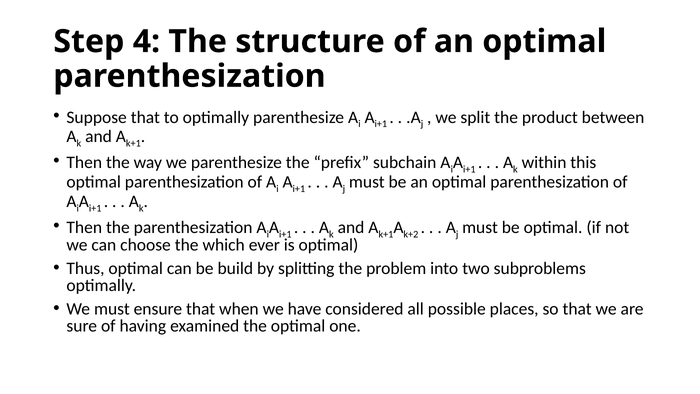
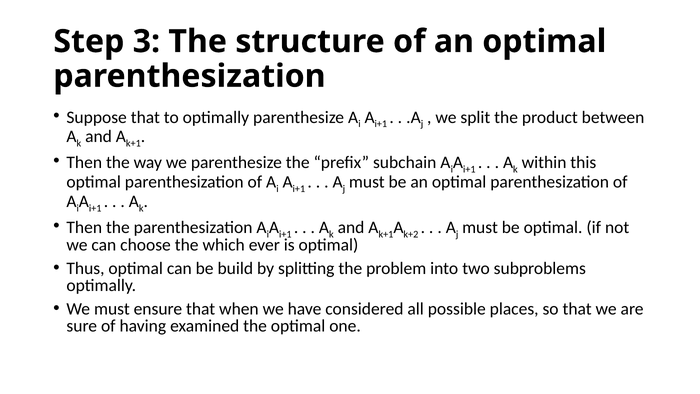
4: 4 -> 3 (146, 41)
